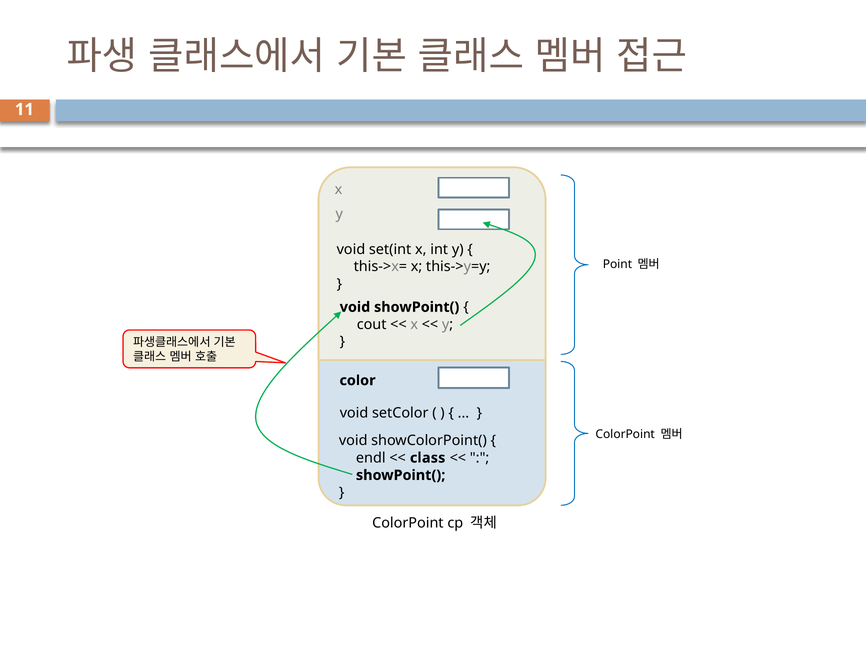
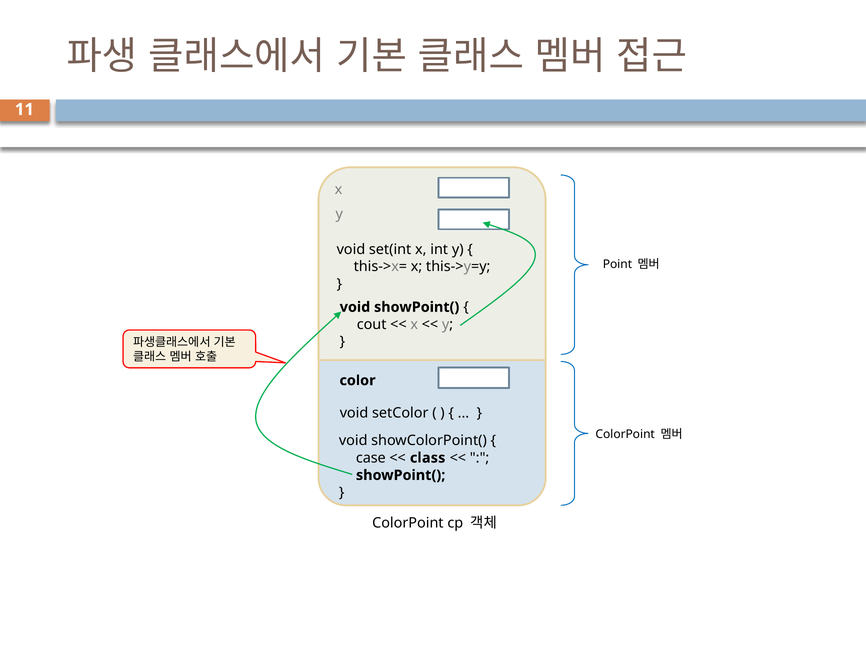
endl: endl -> case (371, 458)
